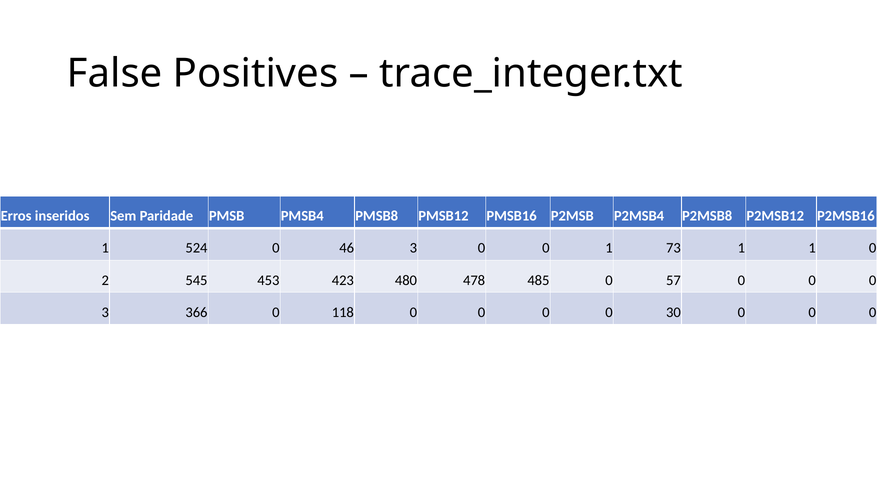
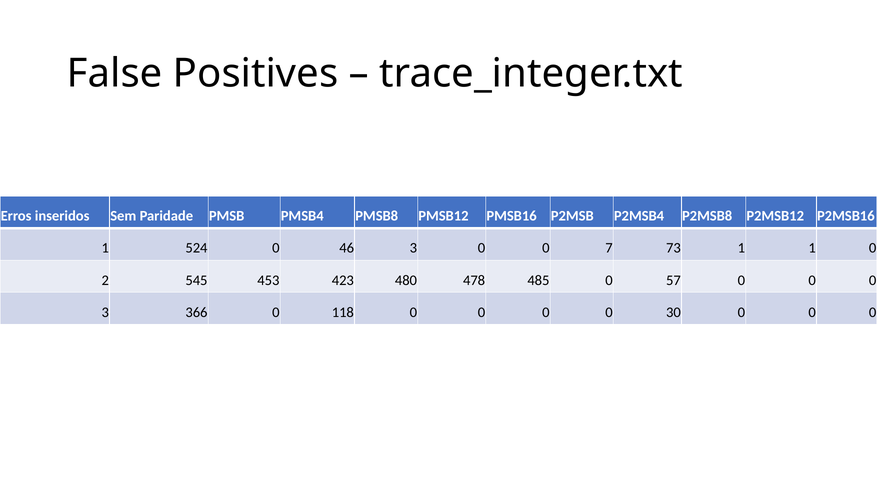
0 1: 1 -> 7 (609, 248)
